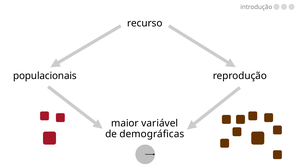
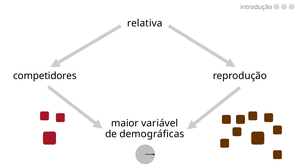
recurso: recurso -> relativa (145, 23)
populacionais: populacionais -> competidores (45, 76)
